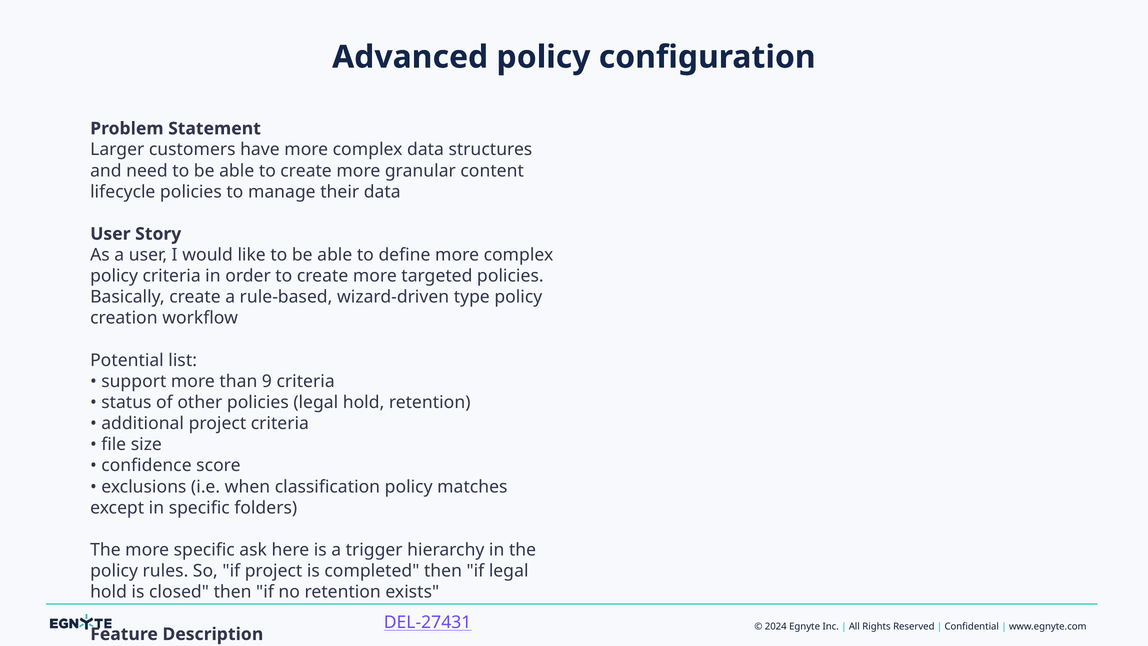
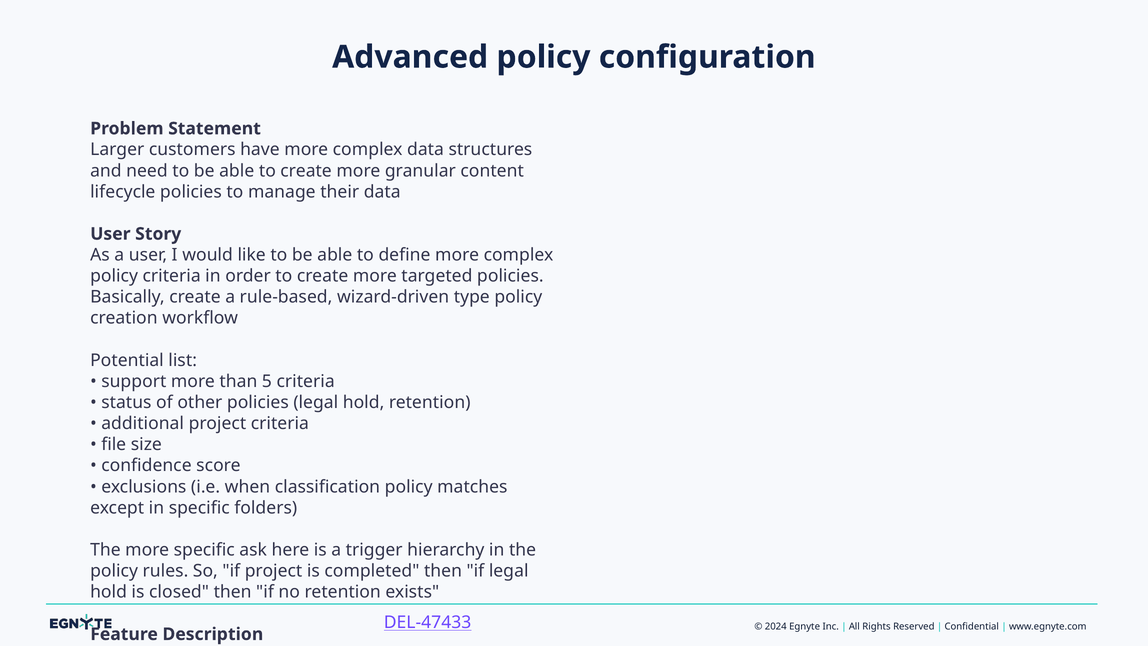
9: 9 -> 5 (267, 381)
DEL-27431: DEL-27431 -> DEL-47433 (428, 622)
